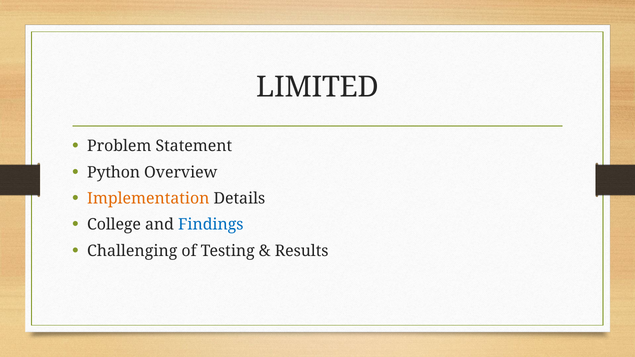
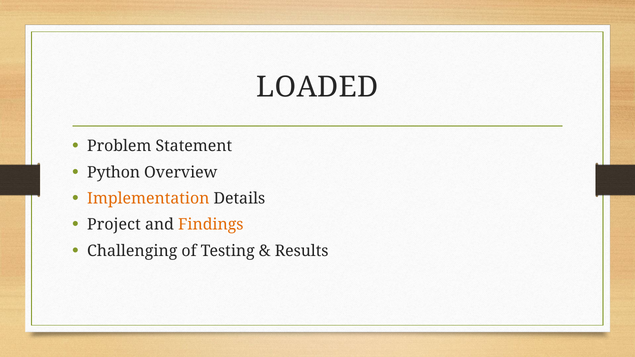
LIMITED: LIMITED -> LOADED (317, 87)
College: College -> Project (114, 225)
Findings colour: blue -> orange (211, 225)
